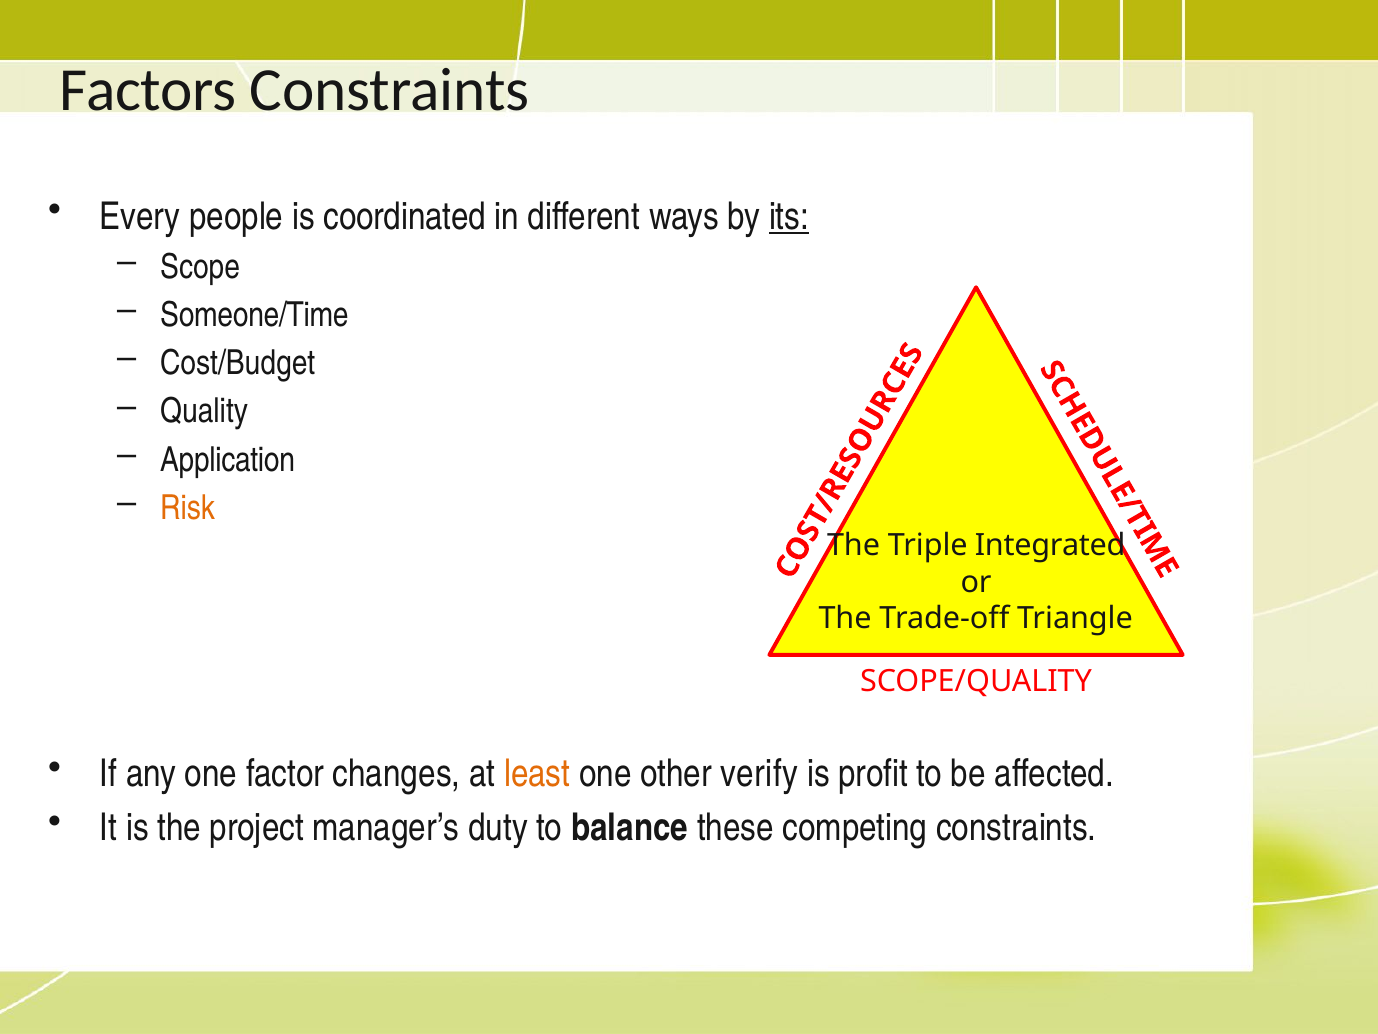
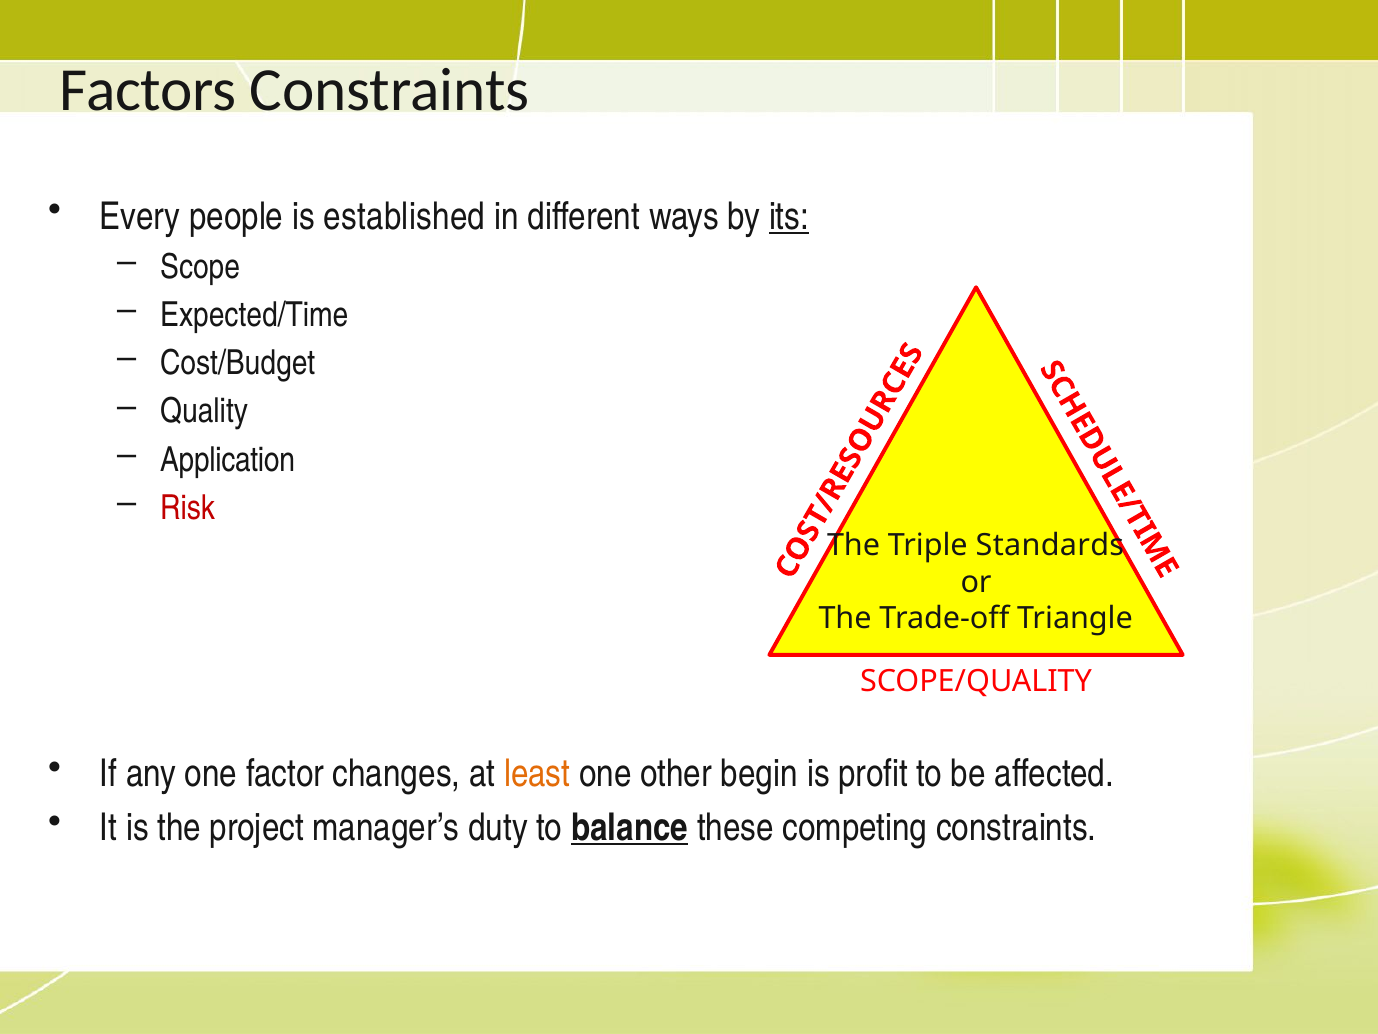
coordinated: coordinated -> established (405, 216)
Someone/Time: Someone/Time -> Expected/Time (254, 315)
Risk colour: orange -> red (188, 508)
Integrated: Integrated -> Standards (1050, 545)
verify: verify -> begin (759, 774)
balance underline: none -> present (630, 827)
